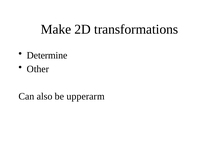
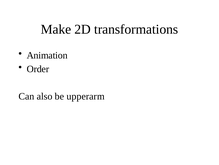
Determine: Determine -> Animation (47, 55)
Other: Other -> Order (38, 69)
